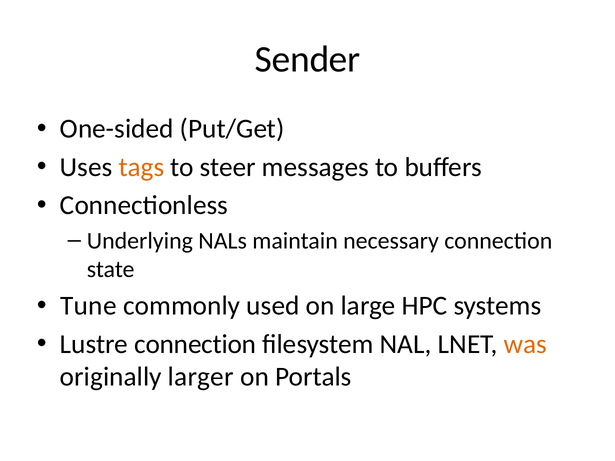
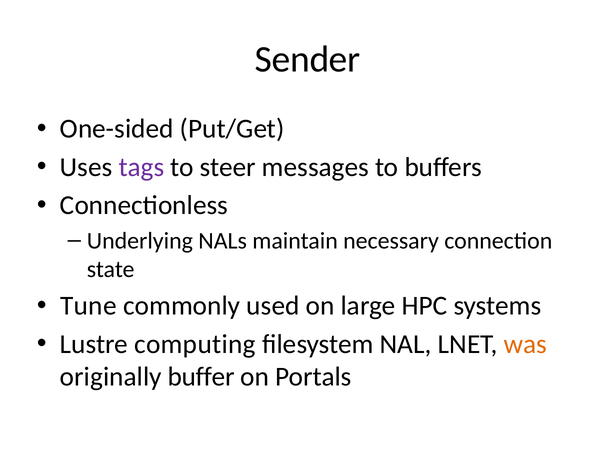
tags colour: orange -> purple (141, 167)
Lustre connection: connection -> computing (195, 344)
larger: larger -> buffer (201, 377)
